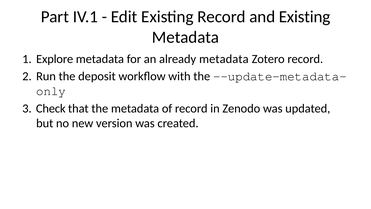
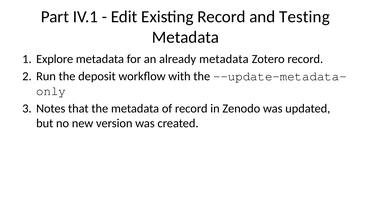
and Existing: Existing -> Testing (304, 17)
Check: Check -> Notes (51, 108)
